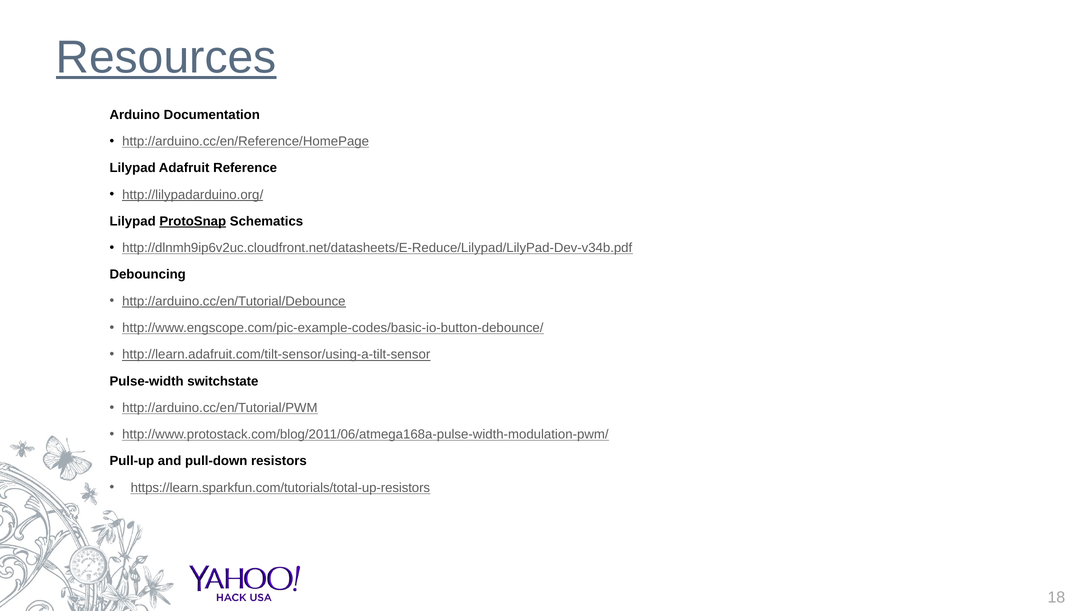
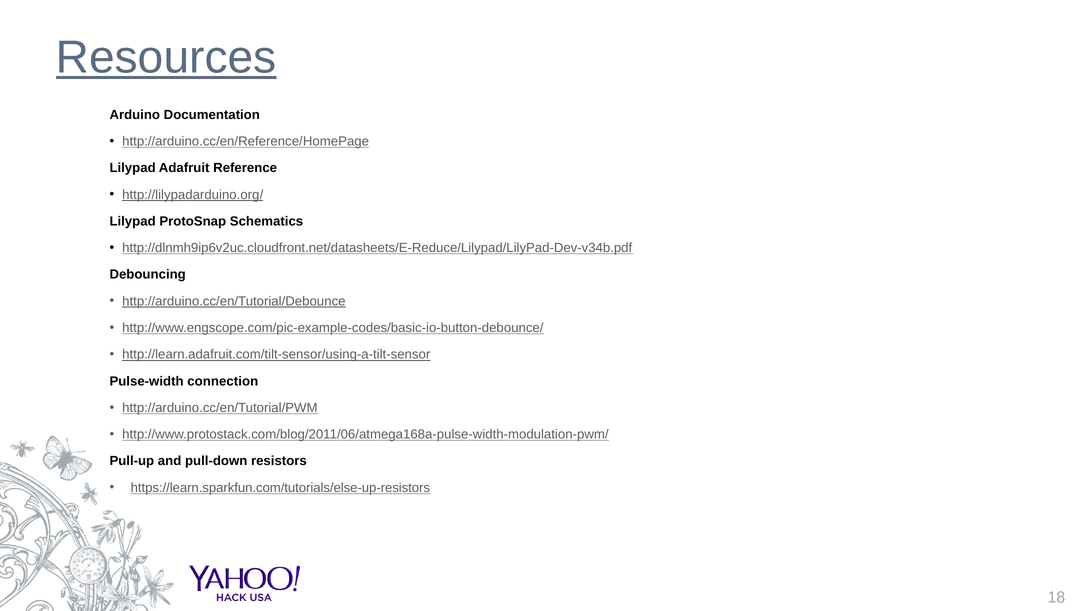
ProtoSnap underline: present -> none (193, 221)
switchstate: switchstate -> connection (223, 381)
https://learn.sparkfun.com/tutorials/total-up-resistors: https://learn.sparkfun.com/tutorials/total-up-resistors -> https://learn.sparkfun.com/tutorials/else-up-resistors (280, 487)
